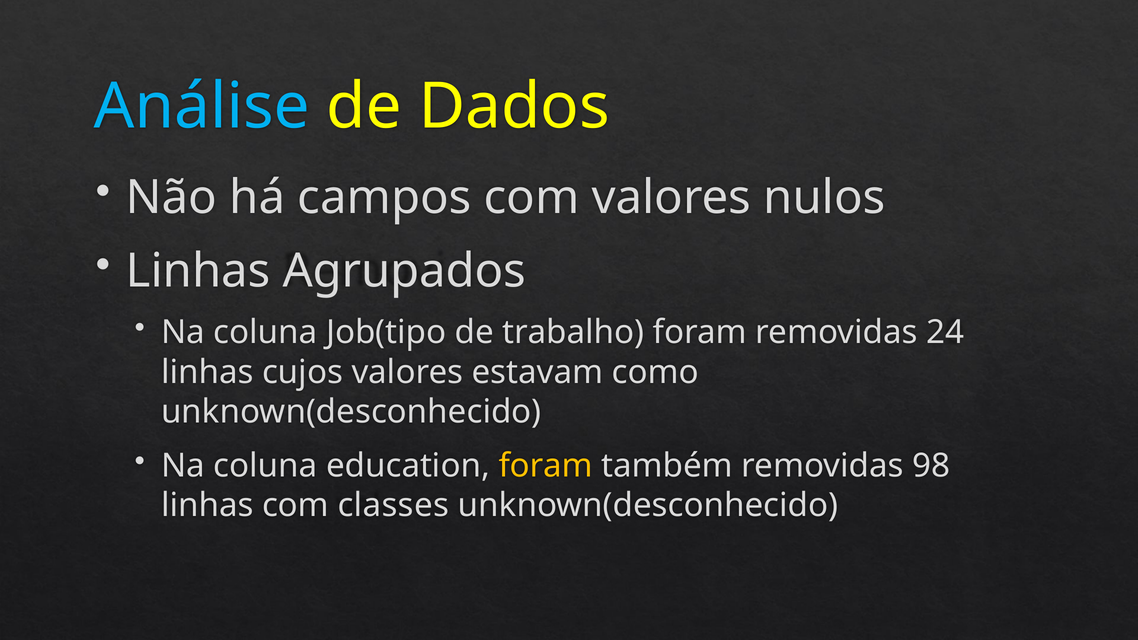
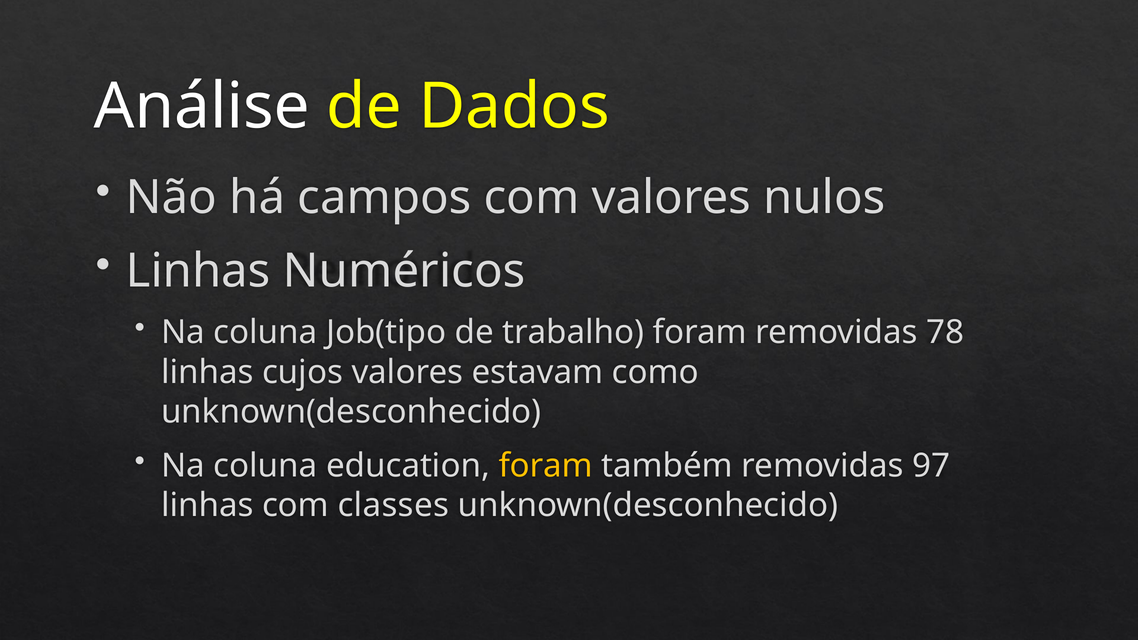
Análise colour: light blue -> white (202, 107)
Agrupados: Agrupados -> Numéricos (404, 271)
24: 24 -> 78 (945, 332)
98: 98 -> 97 (931, 466)
